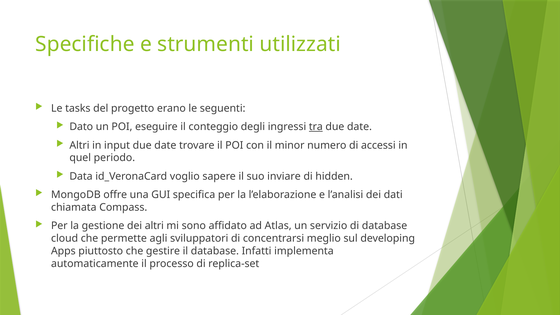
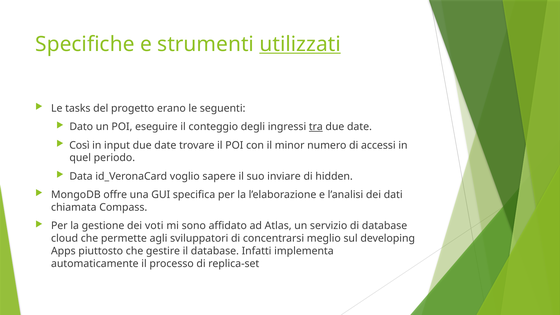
utilizzati underline: none -> present (300, 44)
Altri: Altri -> Così (79, 145)
dei altri: altri -> voti (154, 226)
